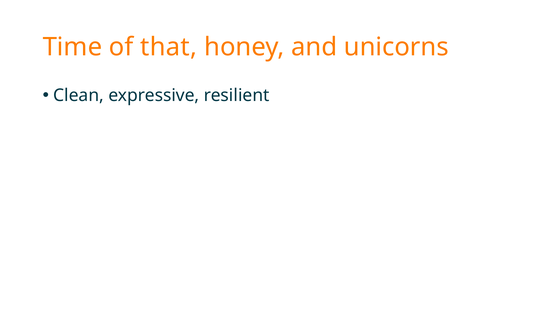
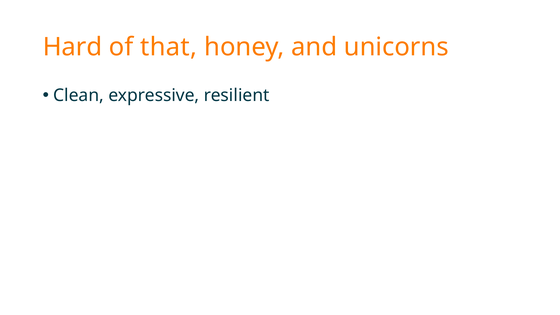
Time: Time -> Hard (72, 47)
